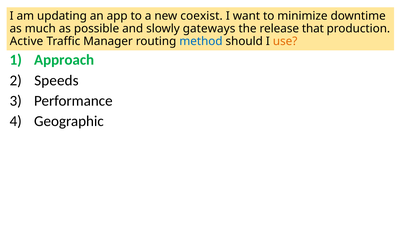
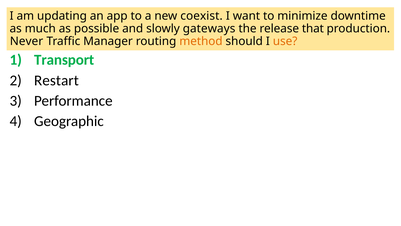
Active: Active -> Never (27, 41)
method colour: blue -> orange (201, 41)
Approach: Approach -> Transport (64, 60)
Speeds: Speeds -> Restart (56, 80)
